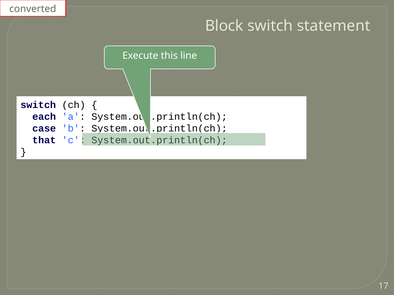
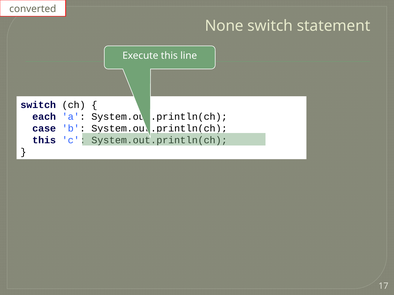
Block: Block -> None (224, 26)
that: that -> this (44, 140)
